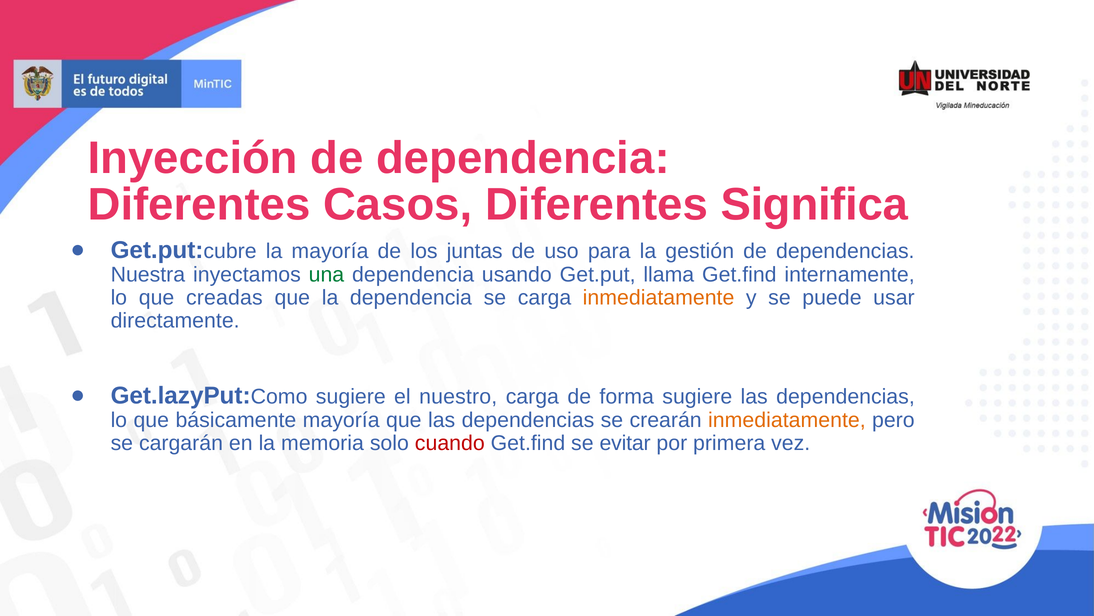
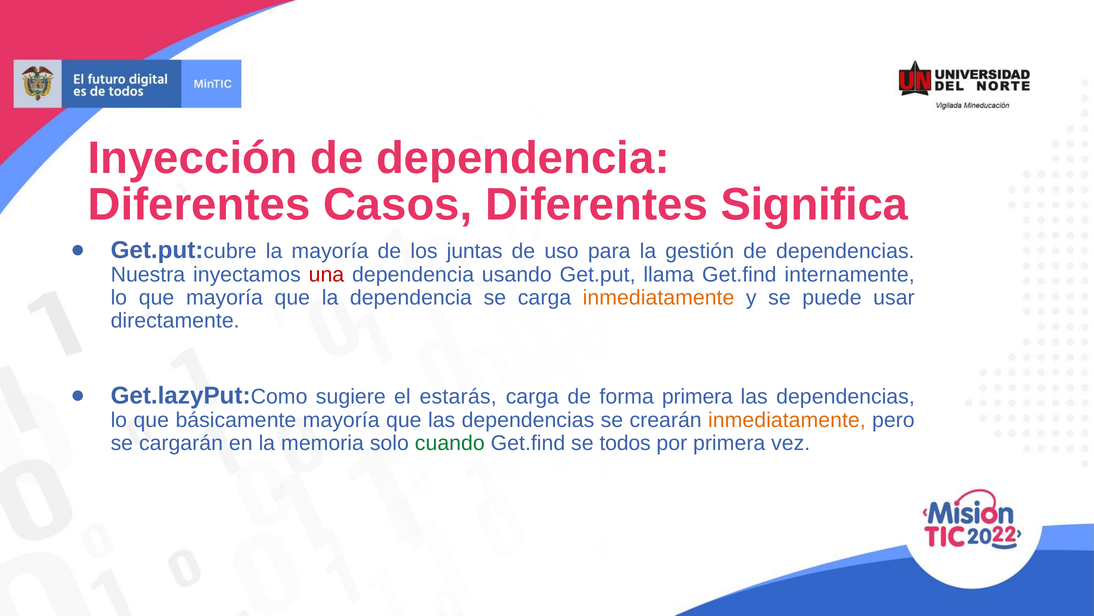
una colour: green -> red (326, 274)
que creadas: creadas -> mayoría (224, 297)
nuestro: nuestro -> estarás (458, 396)
forma sugiere: sugiere -> primera (697, 396)
cuando colour: red -> green (450, 443)
evitar: evitar -> todos (625, 443)
